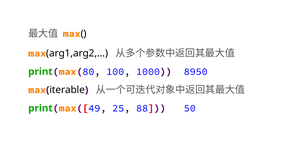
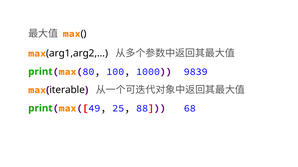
8950: 8950 -> 9839 (196, 72)
50: 50 -> 68 (190, 109)
